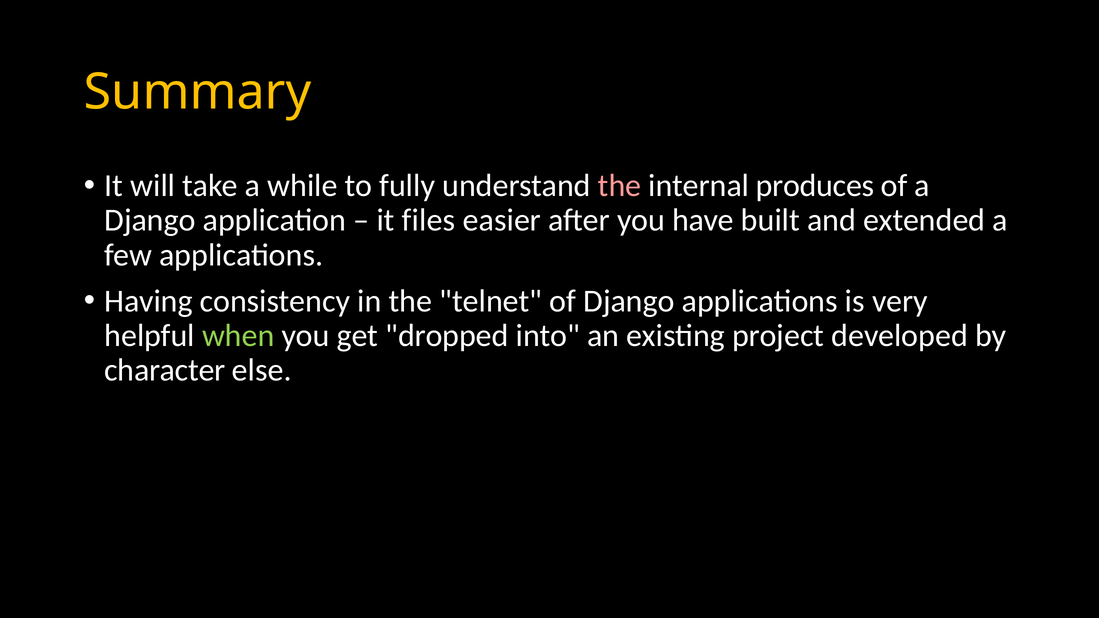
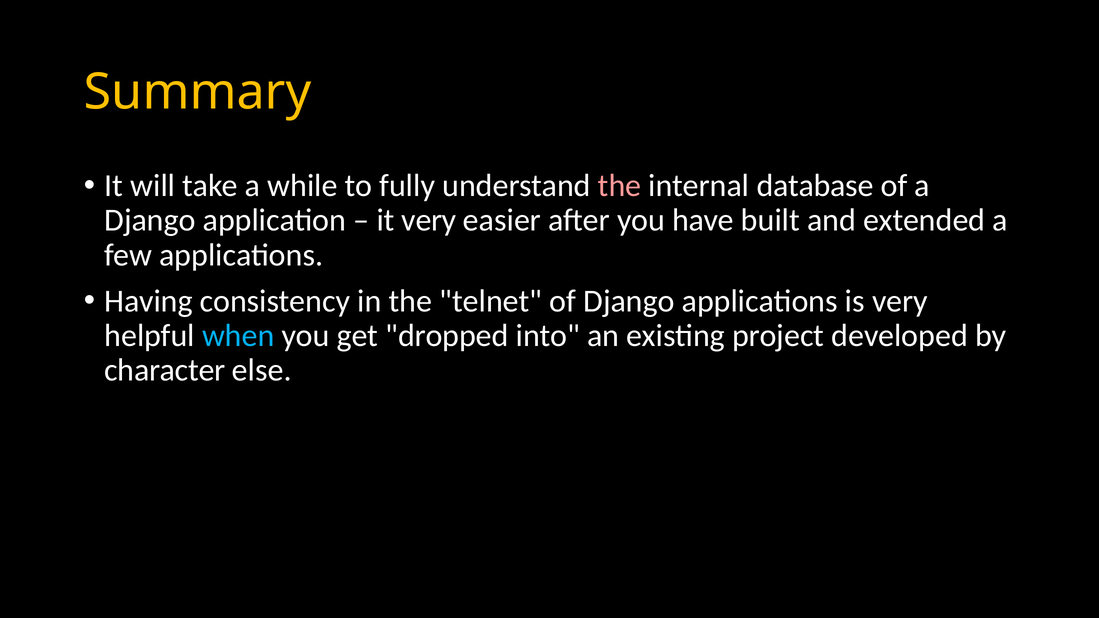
produces: produces -> database (815, 186)
it files: files -> very (429, 220)
when colour: light green -> light blue (238, 336)
